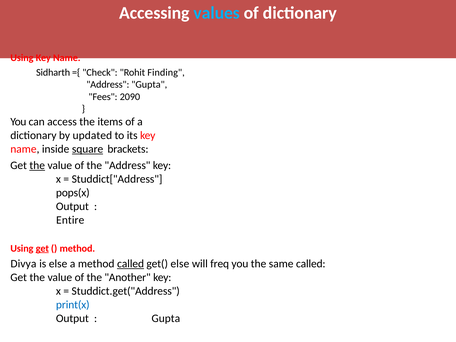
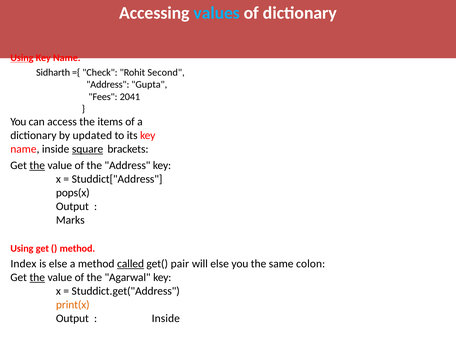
Using underline: none -> present (22, 58)
Finding: Finding -> Second (166, 72)
2090: 2090 -> 2041 (130, 97)
Entire: Entire -> Marks (70, 220)
get underline: present -> none (42, 248)
Divya: Divya -> Index (23, 264)
get( else: else -> pair (180, 264)
will freq: freq -> else (220, 264)
same called: called -> colon (311, 264)
the underline: none -> present (37, 278)
Another: Another -> Agarwal (128, 278)
print(x colour: blue -> orange (73, 305)
Gupta: Gupta -> Inside (166, 319)
